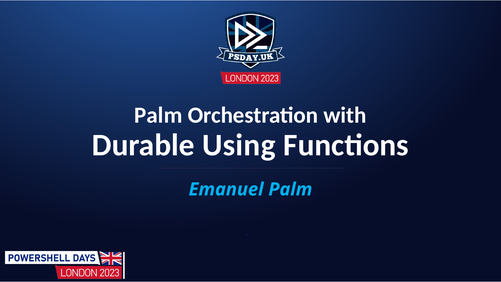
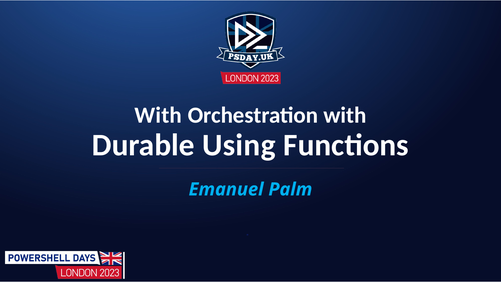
Palm: Palm -> With (158, 115)
